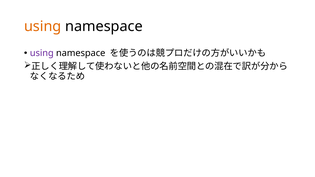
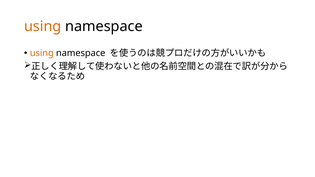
using colour: purple -> orange (42, 53)
